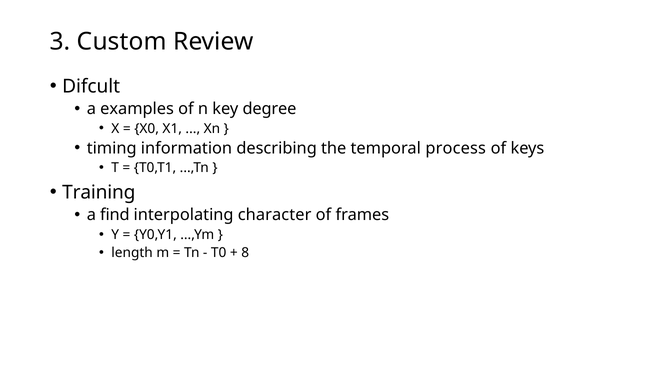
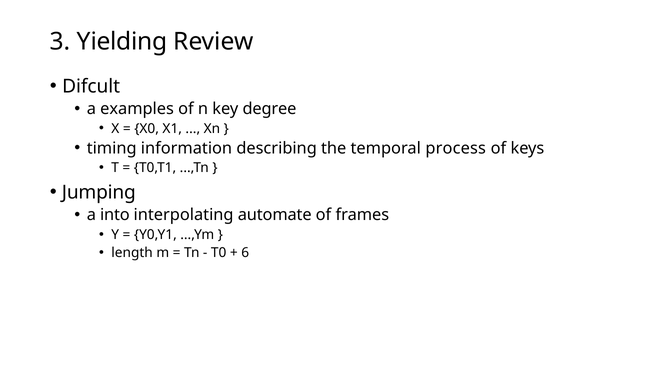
Custom: Custom -> Yielding (122, 41)
Training: Training -> Jumping (99, 192)
find: find -> into (115, 215)
character: character -> automate (275, 215)
8: 8 -> 6 (245, 252)
